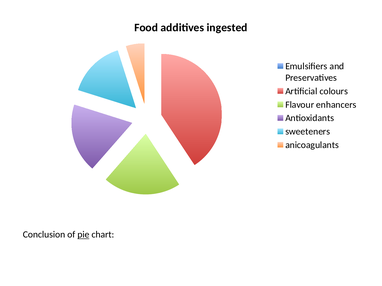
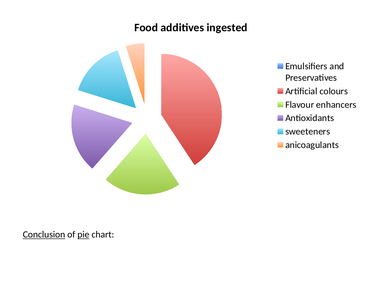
Conclusion underline: none -> present (44, 235)
